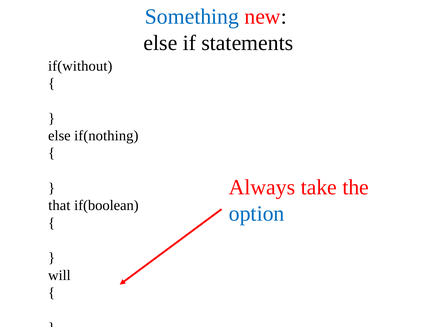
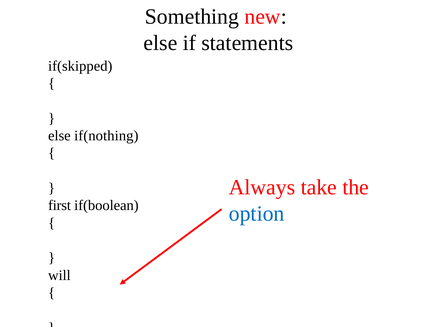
Something colour: blue -> black (192, 17)
if(without: if(without -> if(skipped (80, 66)
that: that -> first (59, 205)
